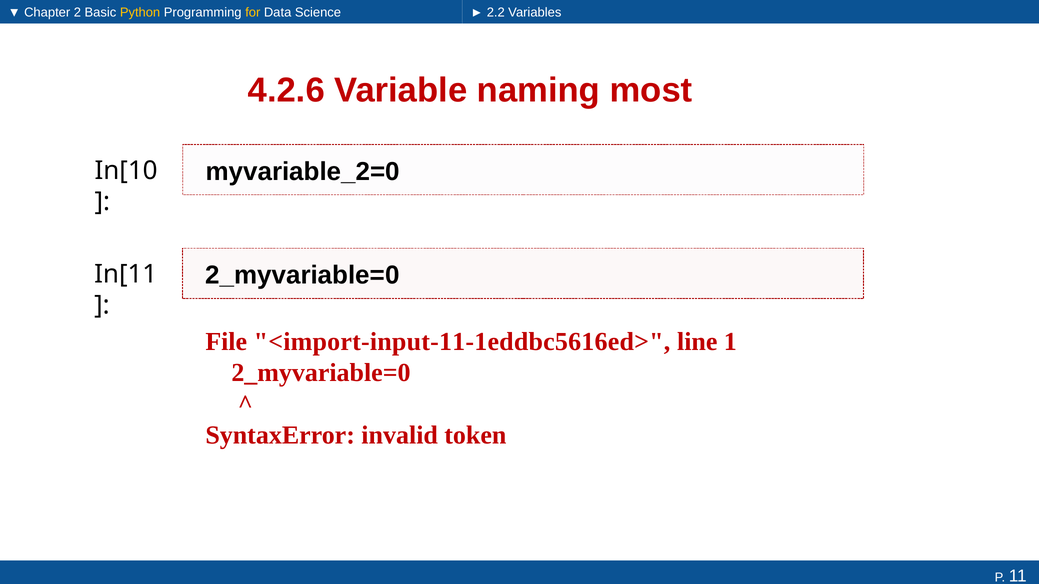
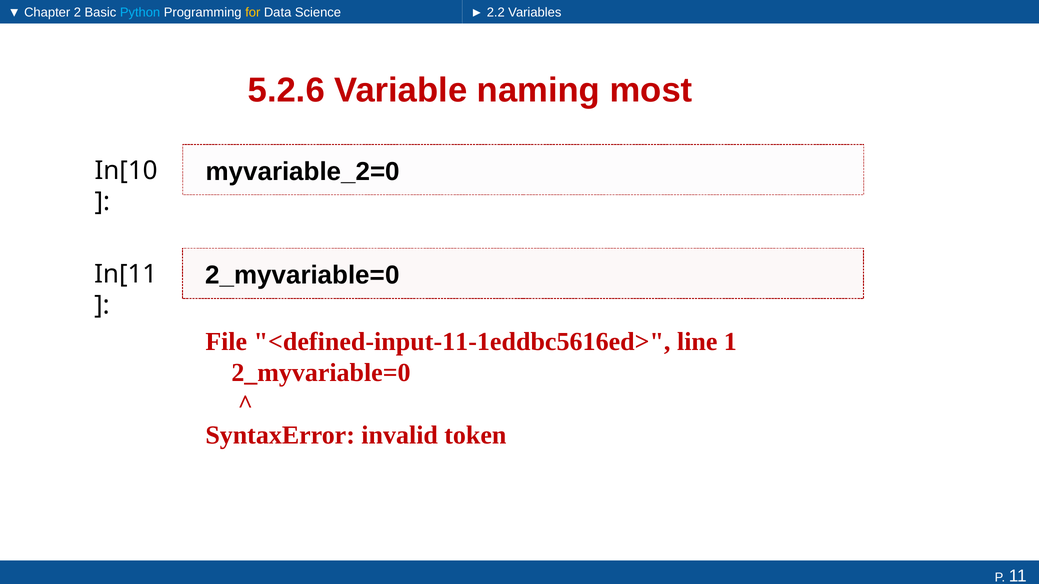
Python colour: yellow -> light blue (140, 13)
4.2.6: 4.2.6 -> 5.2.6 (286, 90)
<import-input-11-1eddbc5616ed>: <import-input-11-1eddbc5616ed> -> <defined-input-11-1eddbc5616ed> (462, 342)
